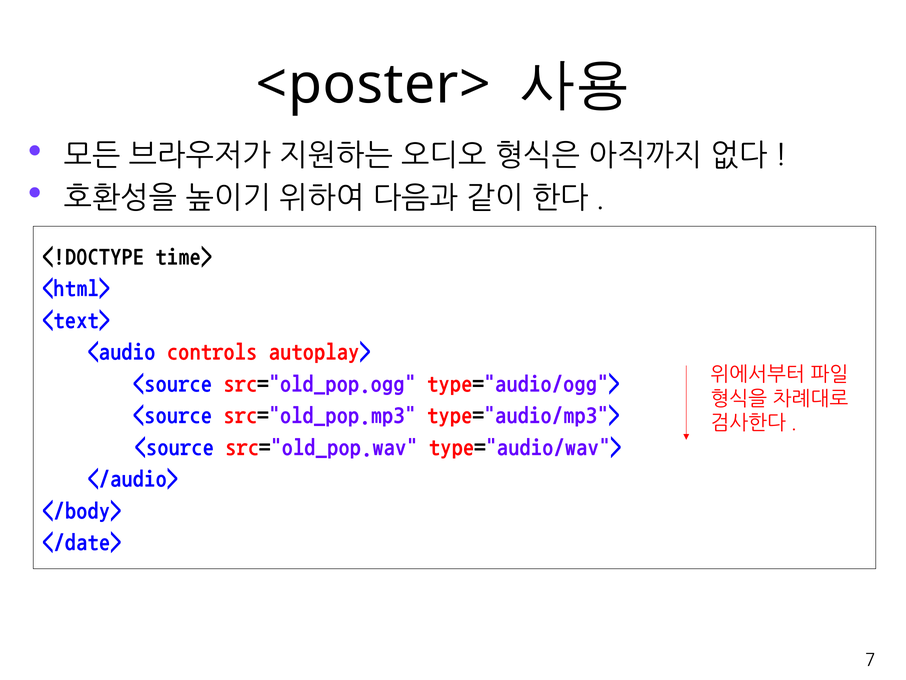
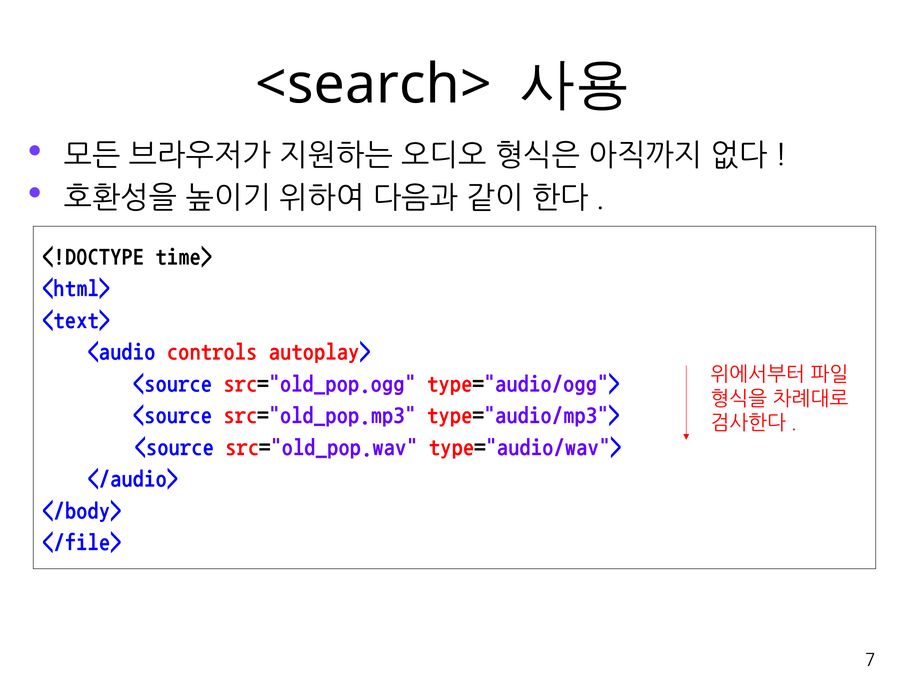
<poster>: <poster> -> <search> (374, 84)
</date>: </date> -> </file> (82, 542)
